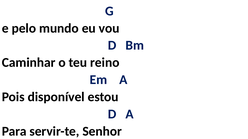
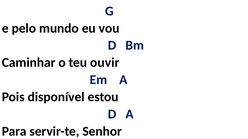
reino: reino -> ouvir (105, 63)
